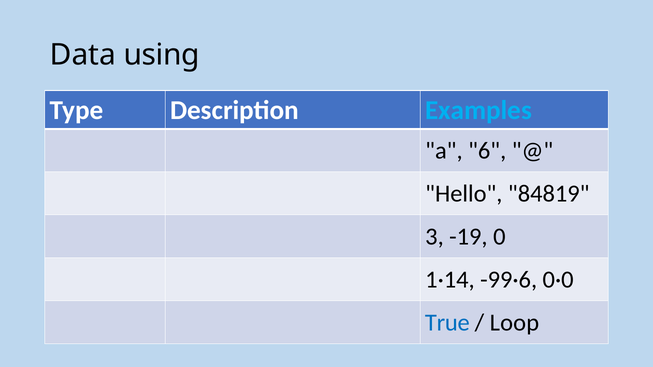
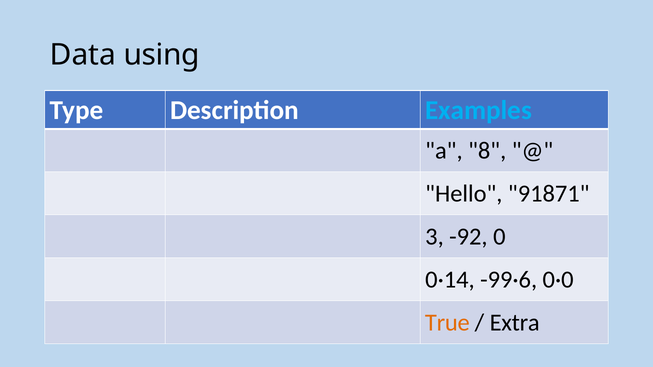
6: 6 -> 8 (487, 151)
84819: 84819 -> 91871 (549, 194)
-19: -19 -> -92 (468, 237)
1·14: 1·14 -> 0·14 (450, 280)
True colour: blue -> orange (447, 323)
Loop: Loop -> Extra (515, 323)
